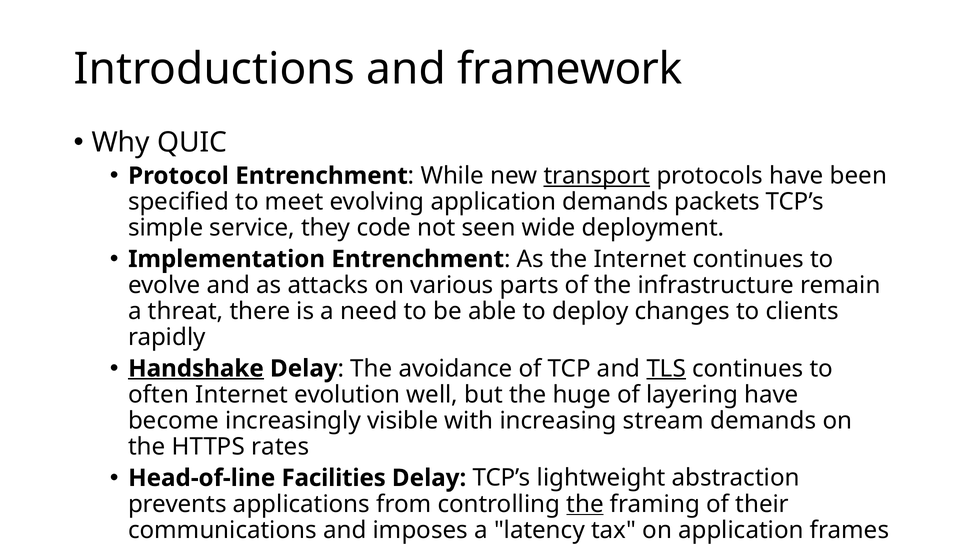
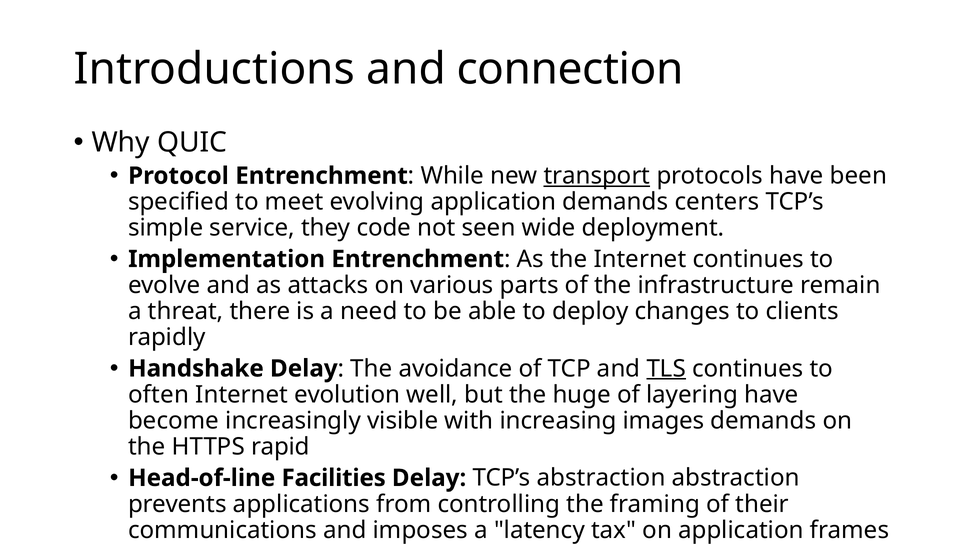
framework: framework -> connection (570, 69)
packets: packets -> centers (717, 202)
Handshake underline: present -> none (196, 369)
stream: stream -> images (664, 421)
rates: rates -> rapid (280, 447)
TCP’s lightweight: lightweight -> abstraction (601, 478)
the underline: present -> none (585, 504)
